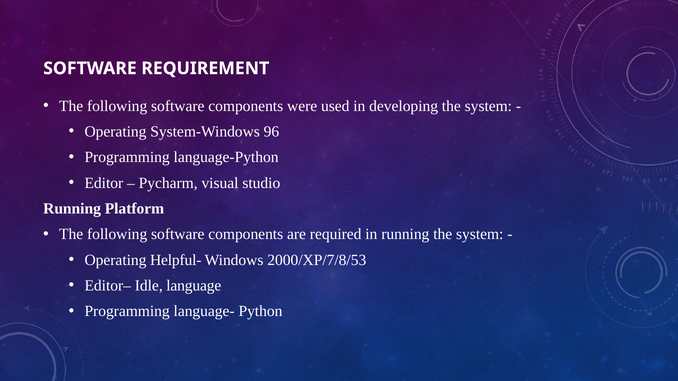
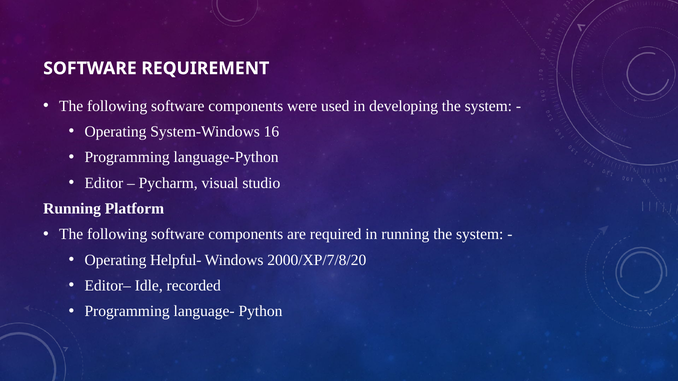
96: 96 -> 16 (271, 132)
2000/XP/7/8/53: 2000/XP/7/8/53 -> 2000/XP/7/8/20 (317, 260)
language: language -> recorded (194, 286)
